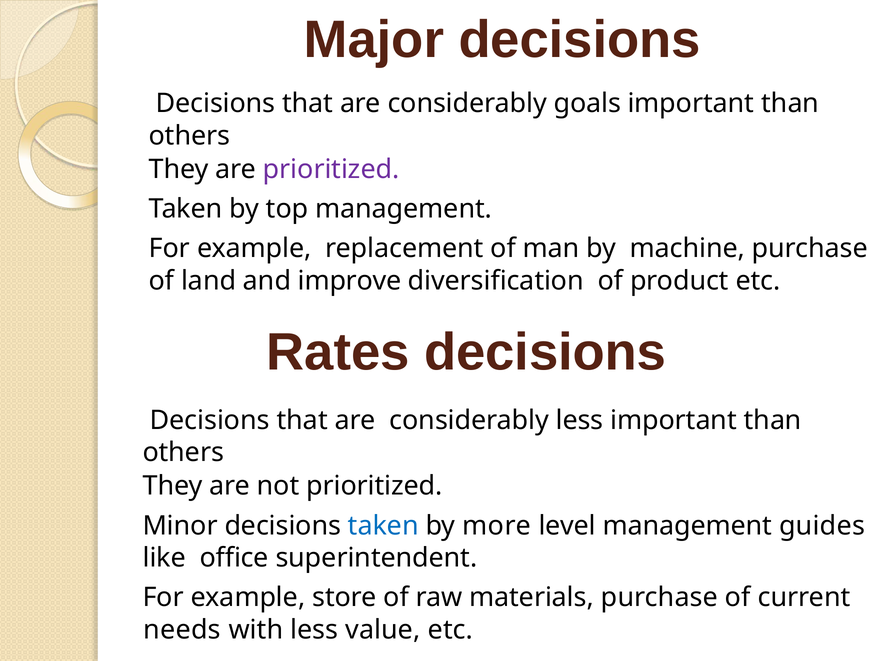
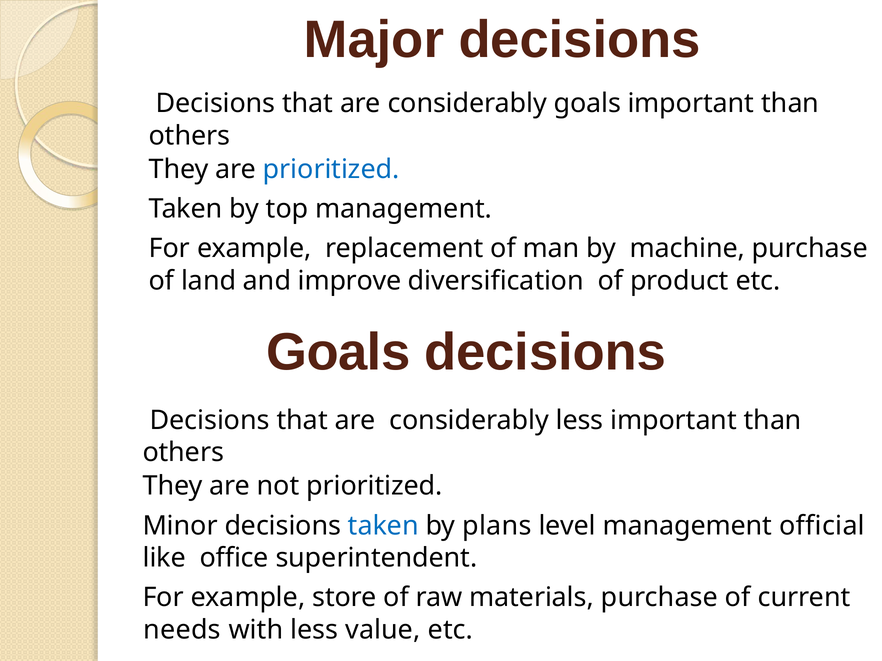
prioritized colour: purple -> blue (331, 169)
Rates: Rates -> Goals (338, 353)
more: more -> plans (497, 526)
guides: guides -> official (822, 526)
